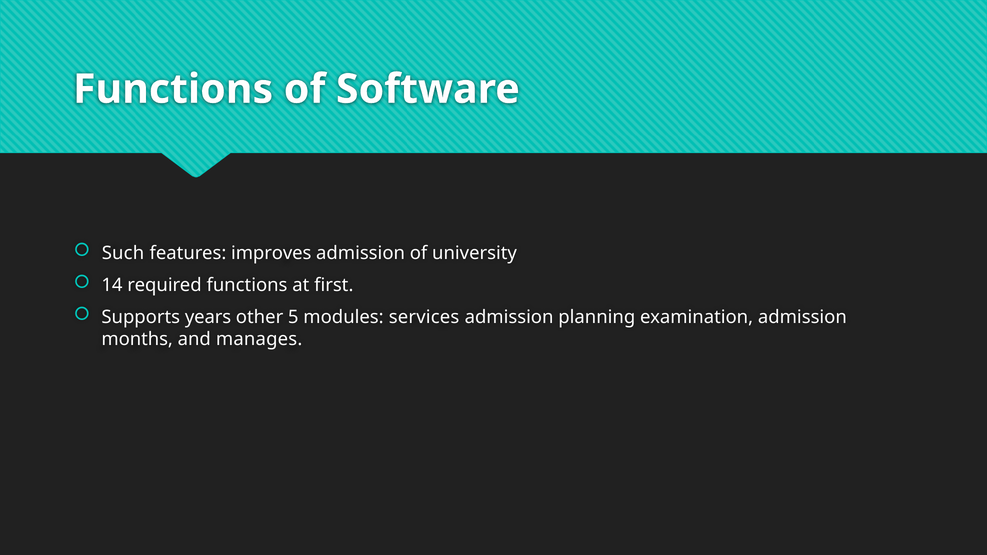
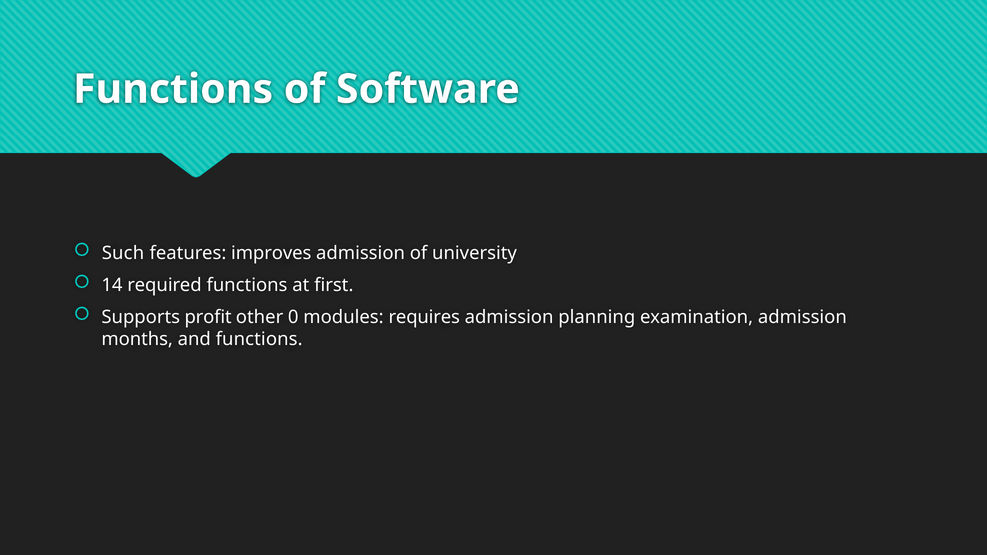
years: years -> profit (208, 317)
5: 5 -> 0 (293, 317)
services: services -> requires (424, 317)
and manages: manages -> functions (259, 339)
